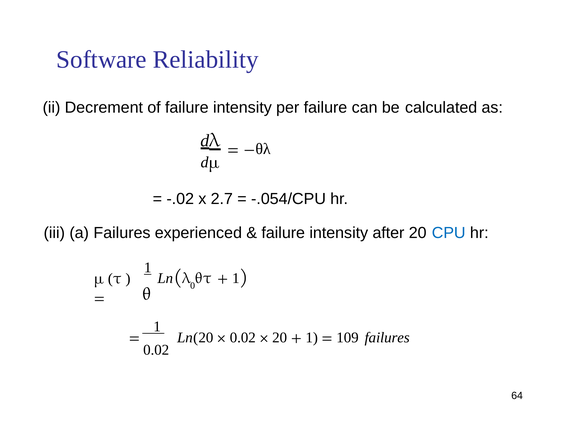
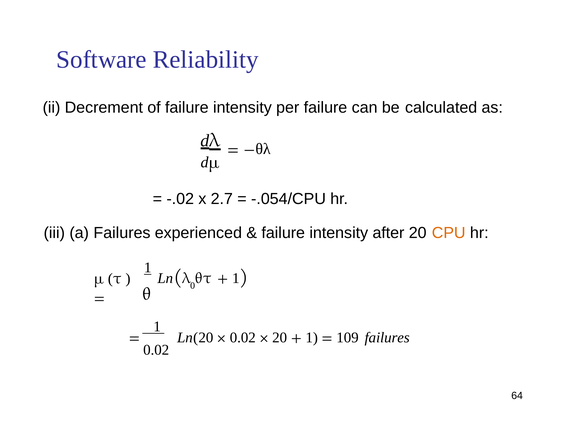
CPU colour: blue -> orange (449, 233)
